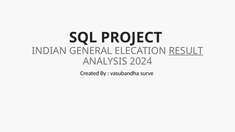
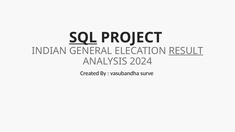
SQL underline: none -> present (83, 38)
